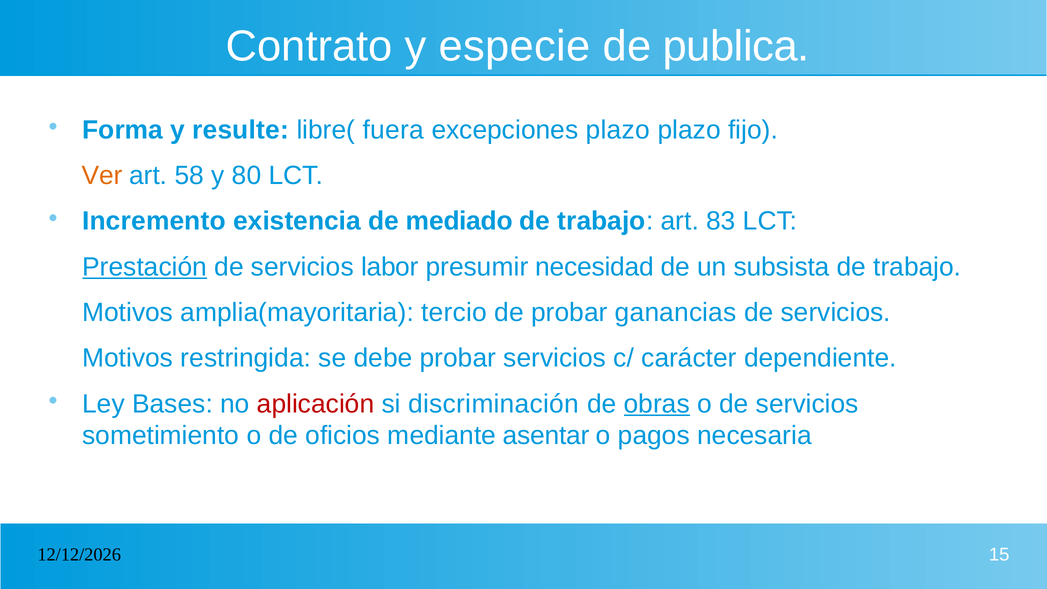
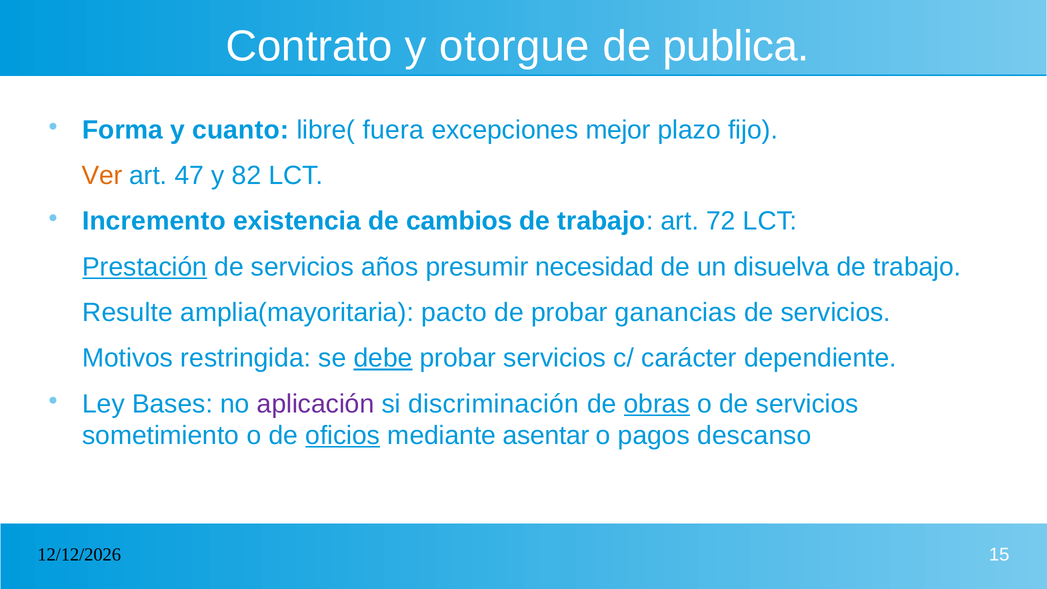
especie: especie -> otorgue (514, 47)
resulte: resulte -> cuanto (241, 130)
excepciones plazo: plazo -> mejor (618, 130)
58: 58 -> 47 (189, 176)
80: 80 -> 82 (247, 176)
mediado: mediado -> cambios (459, 221)
83: 83 -> 72 (721, 221)
labor: labor -> años (390, 267)
subsista: subsista -> disuelva (782, 267)
Motivos: Motivos -> Resulte (128, 312)
tercio: tercio -> pacto (454, 312)
debe underline: none -> present (383, 358)
aplicación colour: red -> purple (316, 404)
oficios underline: none -> present (343, 435)
necesaria: necesaria -> descanso (754, 435)
